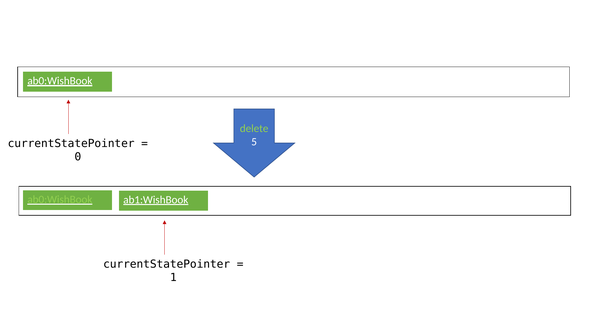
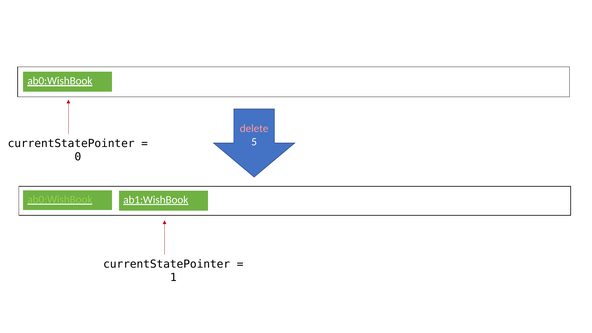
delete colour: light green -> pink (254, 129)
